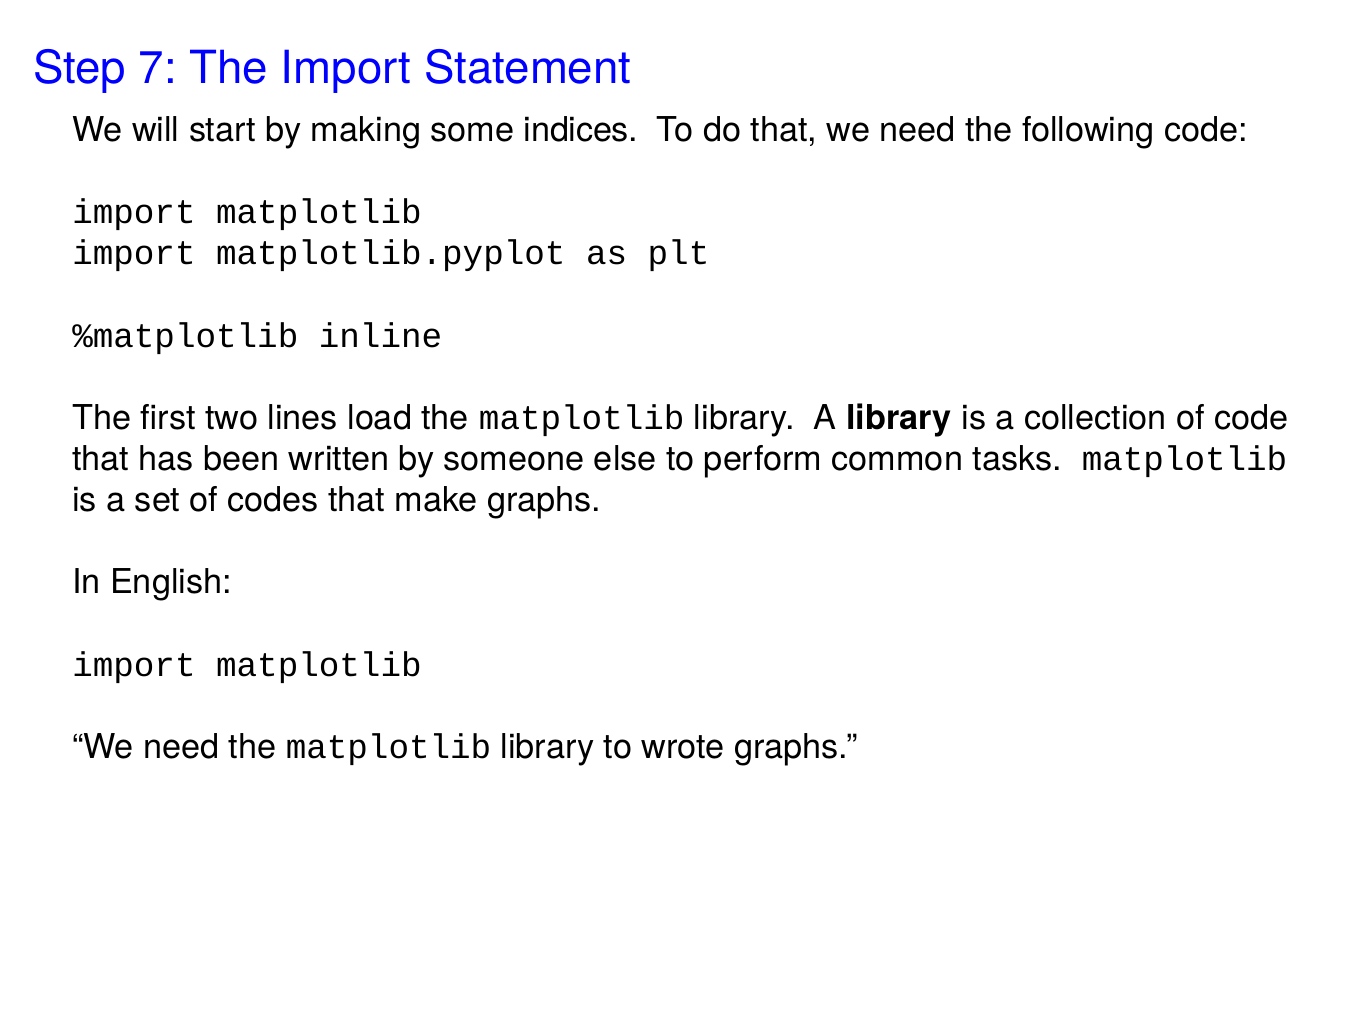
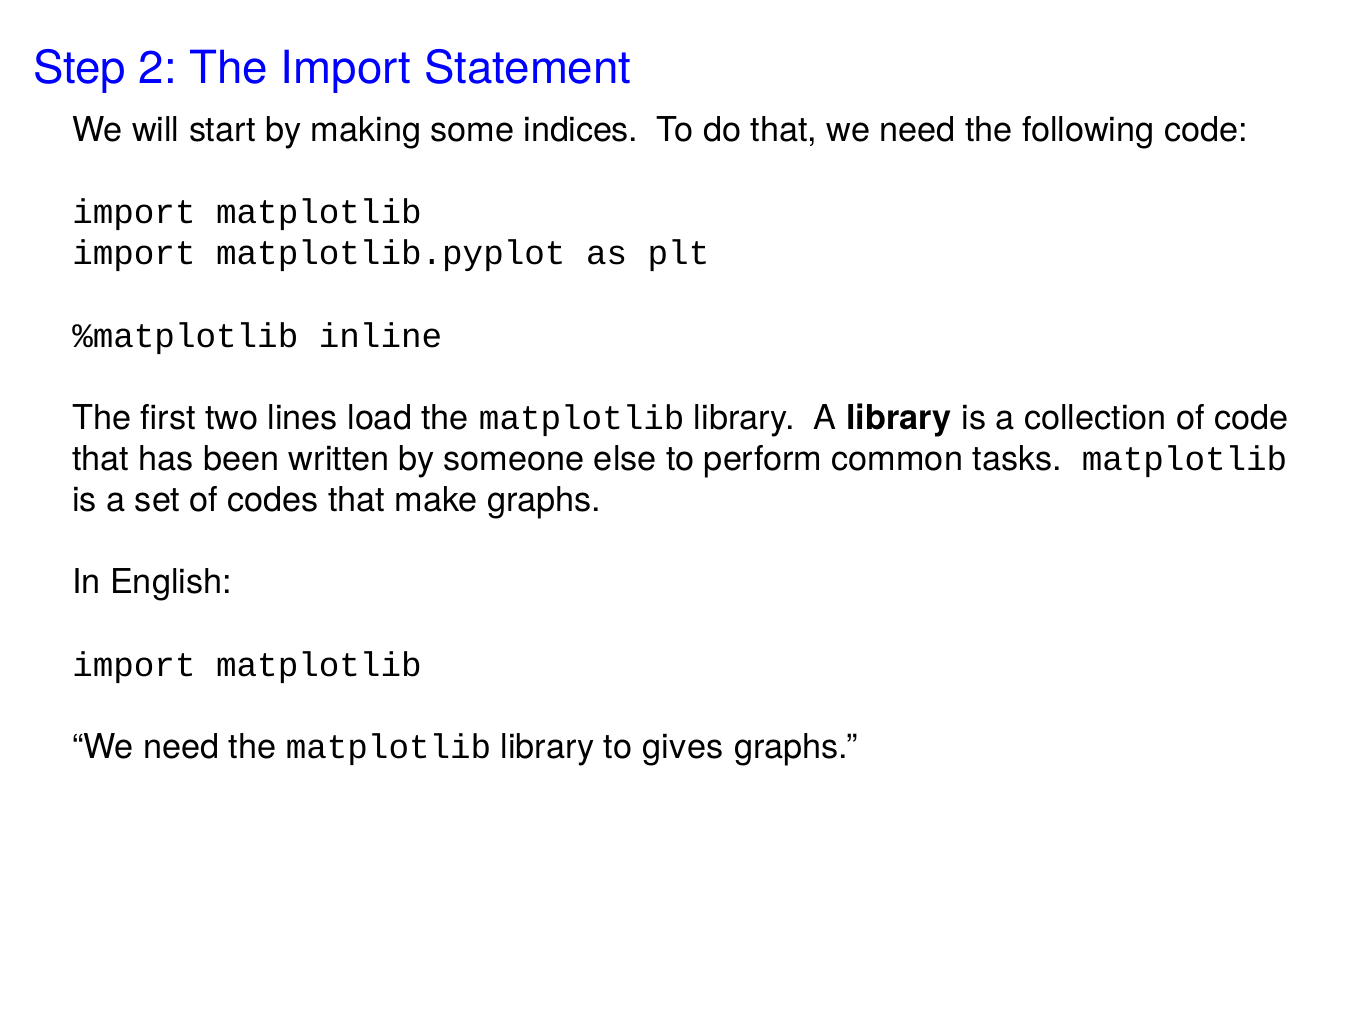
7: 7 -> 2 (158, 69)
wrote: wrote -> gives (683, 747)
